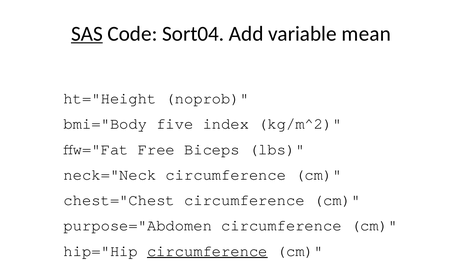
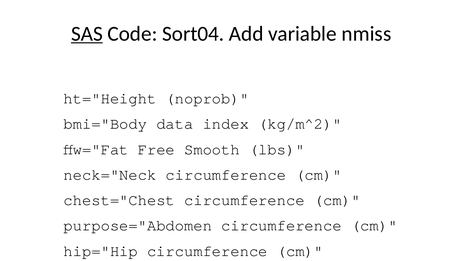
mean: mean -> nmiss (366, 34)
five: five -> data (175, 124)
Biceps: Biceps -> Smooth (212, 149)
circumference underline: present -> none (207, 250)
